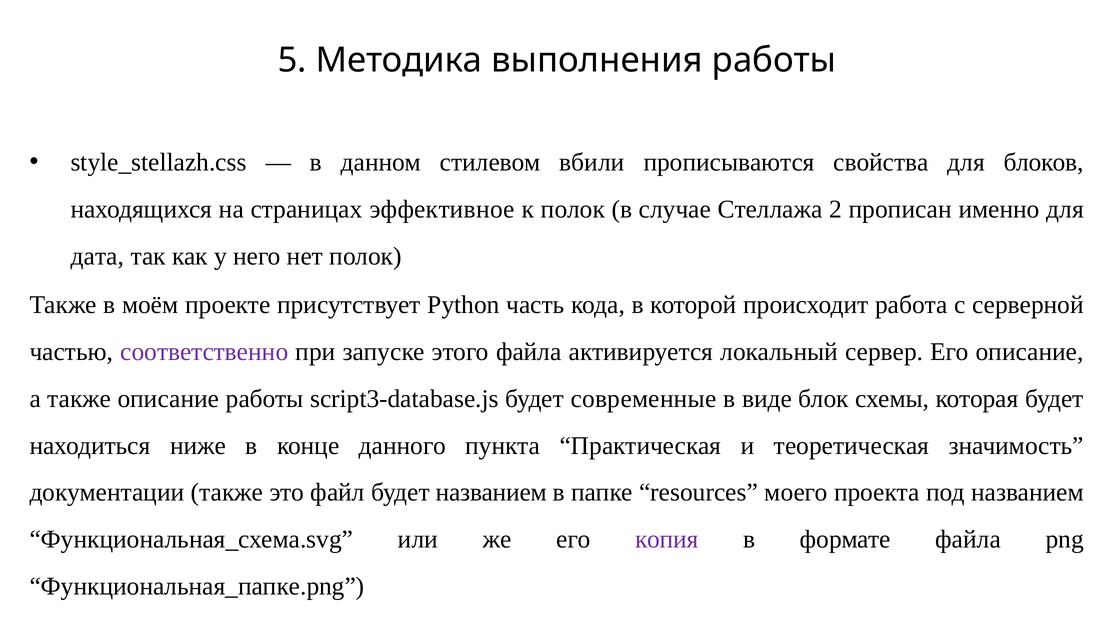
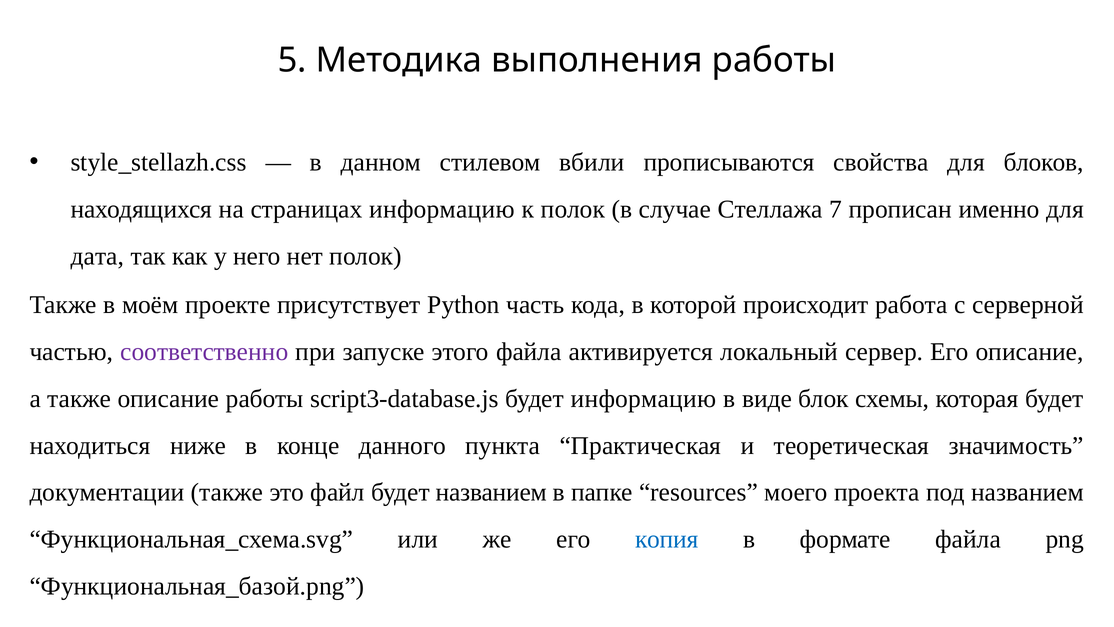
страницах эффективное: эффективное -> информацию (442, 209)
2: 2 -> 7 (836, 209)
будет современные: современные -> информацию (644, 399)
копия colour: purple -> blue (667, 539)
Функциональная_папке.png: Функциональная_папке.png -> Функциональная_базой.png (197, 586)
